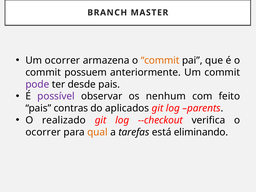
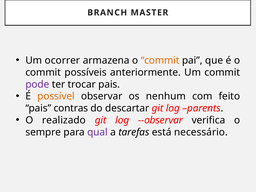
possuem: possuem -> possíveis (86, 72)
desde: desde -> trocar (82, 84)
possível colour: purple -> orange (56, 96)
aplicados: aplicados -> descartar (127, 108)
--checkout: --checkout -> --observar (160, 120)
ocorrer: ocorrer -> sempre (43, 132)
qual colour: orange -> purple (97, 132)
eliminando: eliminando -> necessário (201, 132)
